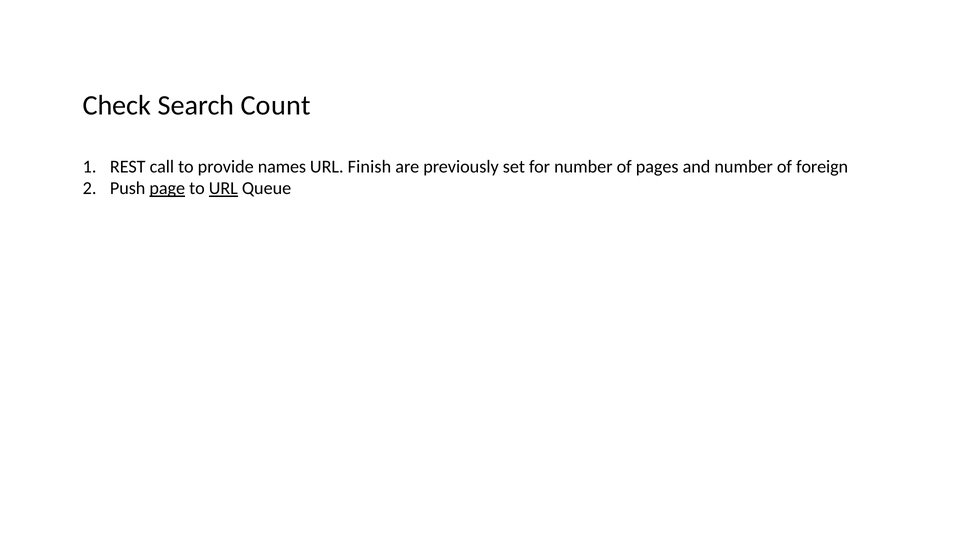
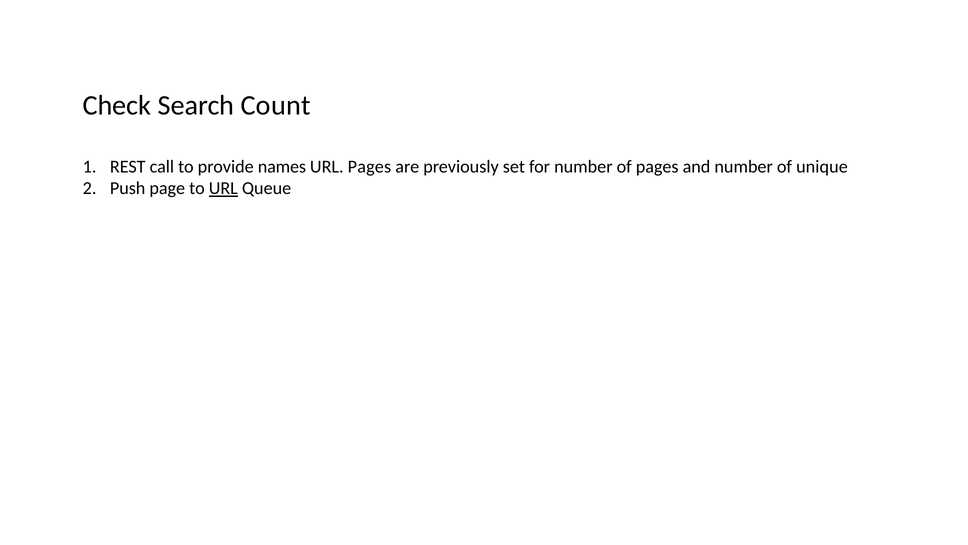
URL Finish: Finish -> Pages (369, 166)
foreign: foreign -> unique (822, 166)
page underline: present -> none (167, 188)
